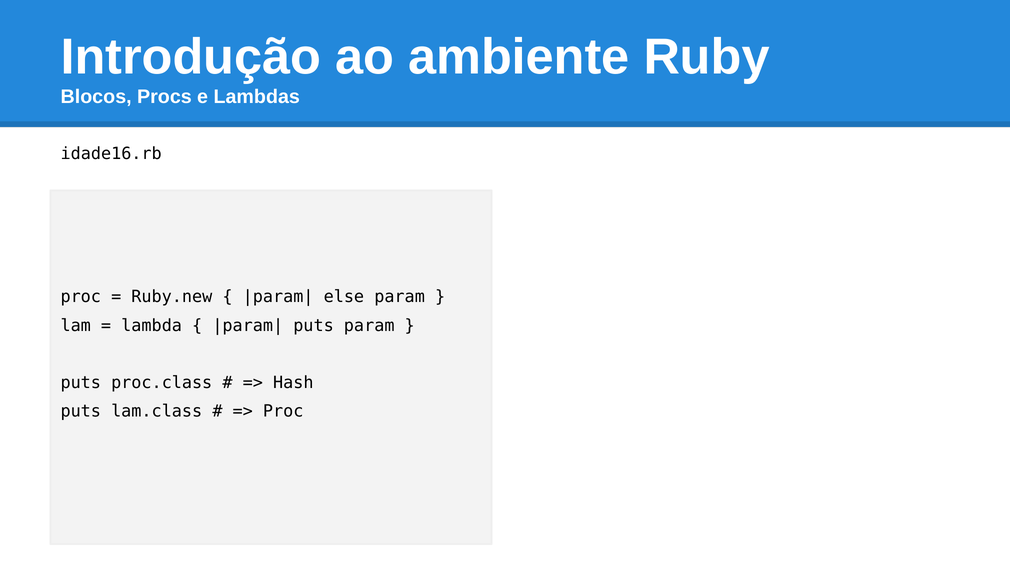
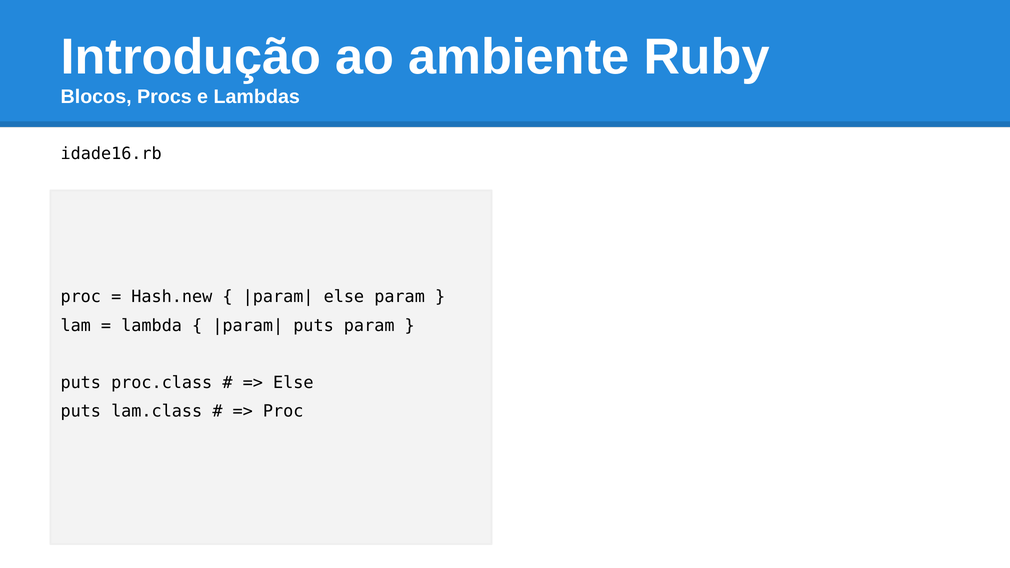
Ruby.new: Ruby.new -> Hash.new (172, 297)
Hash: Hash -> Else (293, 383)
